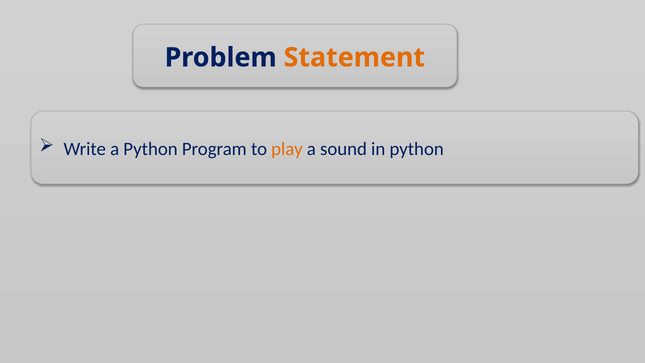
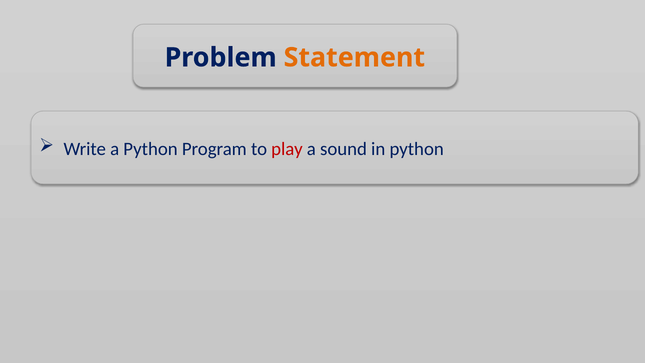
play colour: orange -> red (287, 149)
